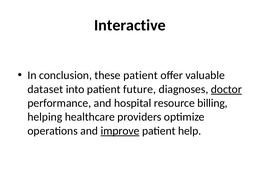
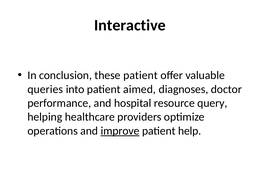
dataset: dataset -> queries (45, 89)
future: future -> aimed (140, 89)
doctor underline: present -> none (226, 89)
billing: billing -> query (212, 103)
